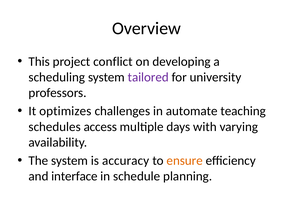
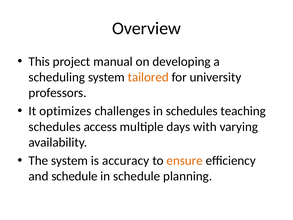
conflict: conflict -> manual (113, 61)
tailored colour: purple -> orange (148, 77)
in automate: automate -> schedules (192, 111)
and interface: interface -> schedule (74, 176)
